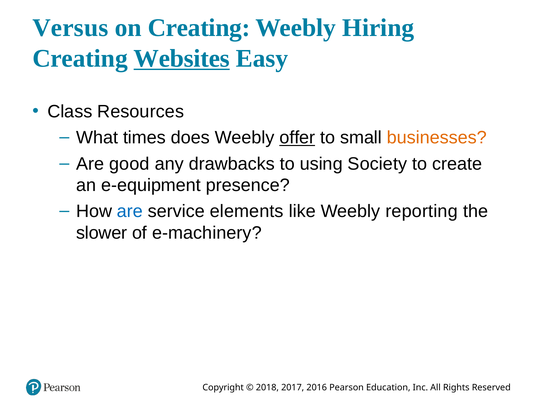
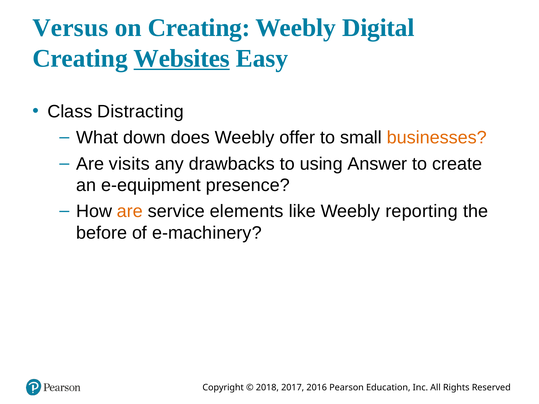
Hiring: Hiring -> Digital (378, 28)
Resources: Resources -> Distracting (141, 112)
times: times -> down (144, 138)
offer underline: present -> none (297, 138)
good: good -> visits (129, 164)
Society: Society -> Answer (377, 164)
are colour: blue -> orange (130, 211)
slower: slower -> before (102, 233)
